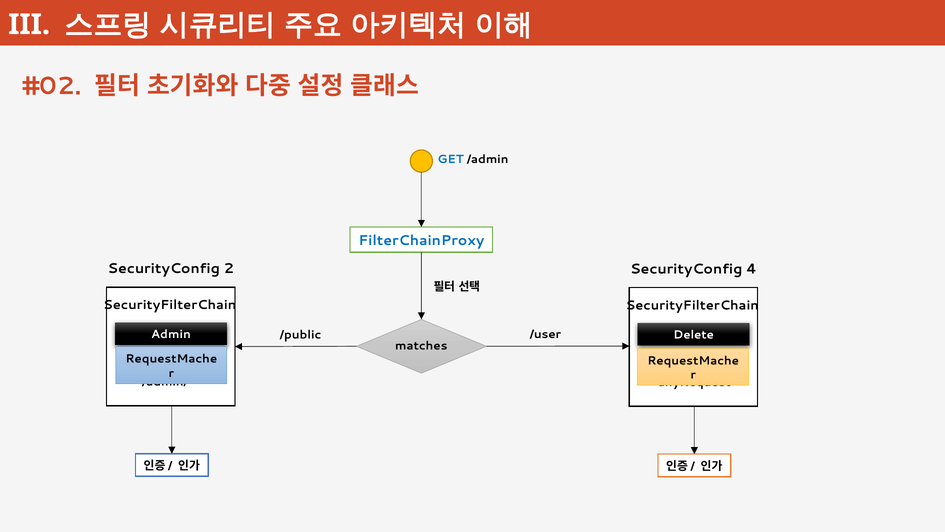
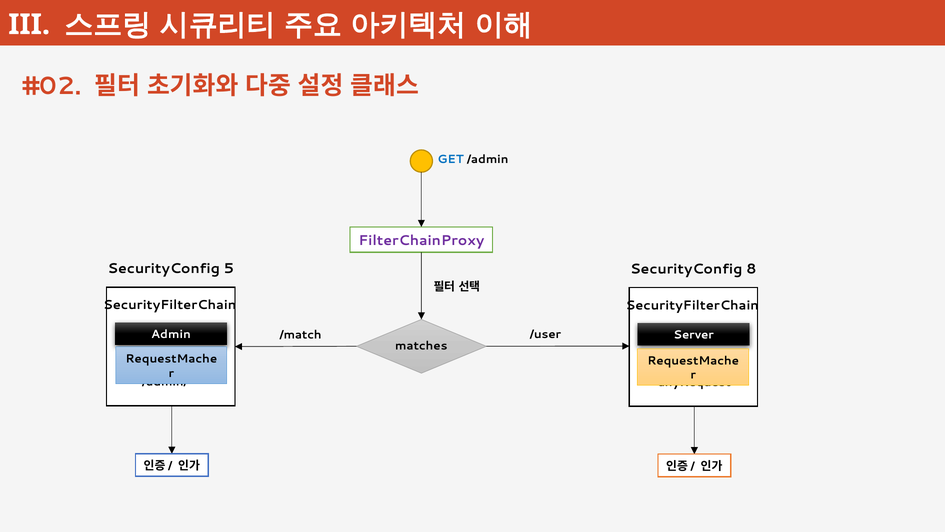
FilterChainProxy colour: blue -> purple (421, 240)
2: 2 -> 5 (229, 269)
4: 4 -> 8 (751, 269)
/public: /public -> /match (301, 335)
Delete: Delete -> Server (694, 335)
